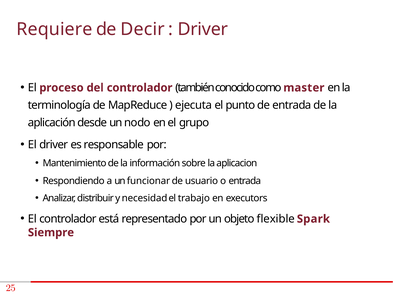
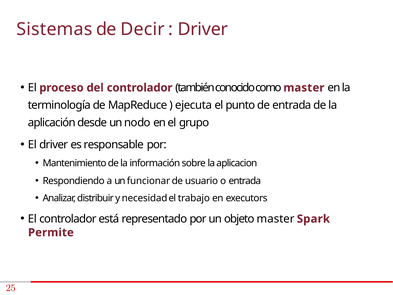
Requiere: Requiere -> Sistemas (54, 29)
objeto flexible: flexible -> master (276, 219)
Siempre: Siempre -> Permite (51, 233)
